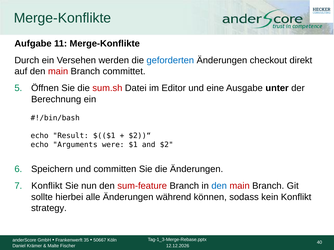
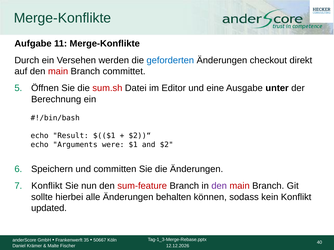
den colour: blue -> purple (219, 186)
während: während -> behalten (174, 197)
strategy: strategy -> updated (49, 209)
